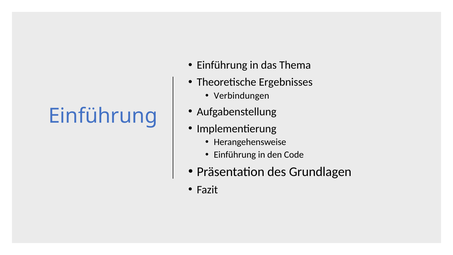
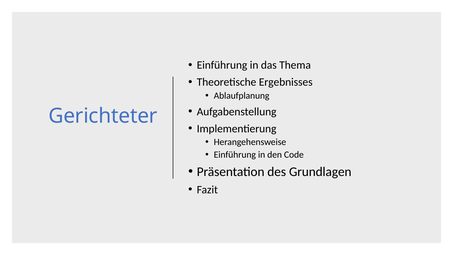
Verbindungen: Verbindungen -> Ablaufplanung (242, 96)
Einführung: Einführung -> Gerichteter (103, 116)
